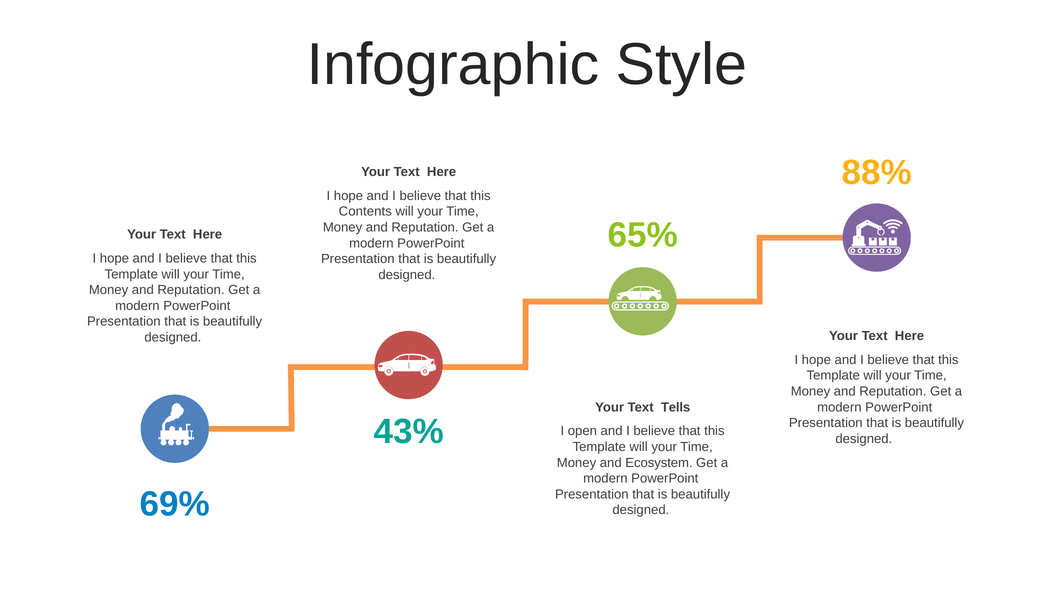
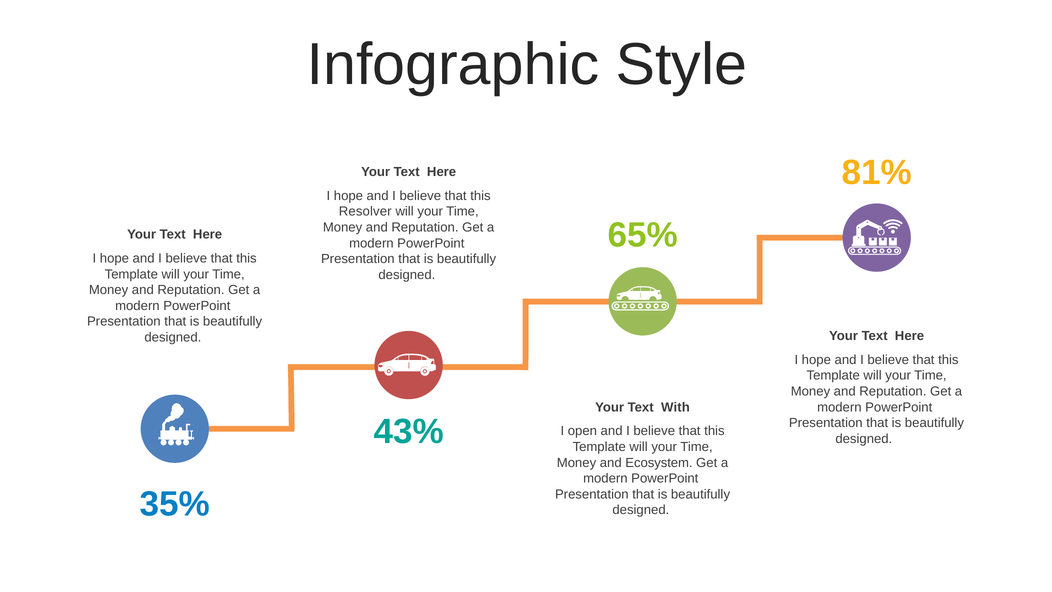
88%: 88% -> 81% (877, 173)
Contents: Contents -> Resolver (365, 212)
Tells: Tells -> With (675, 407)
69%: 69% -> 35% (175, 504)
